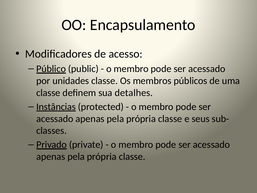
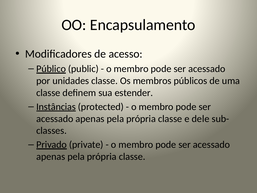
detalhes: detalhes -> estender (134, 93)
seus: seus -> dele (201, 119)
